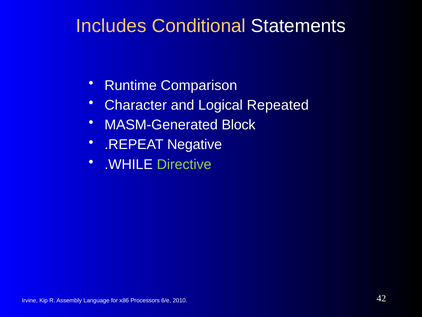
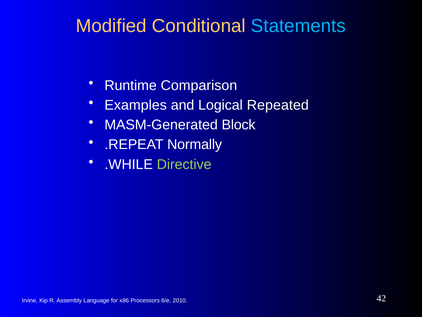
Includes: Includes -> Modified (111, 26)
Statements colour: white -> light blue (298, 26)
Character: Character -> Examples (136, 105)
Negative: Negative -> Normally (195, 144)
